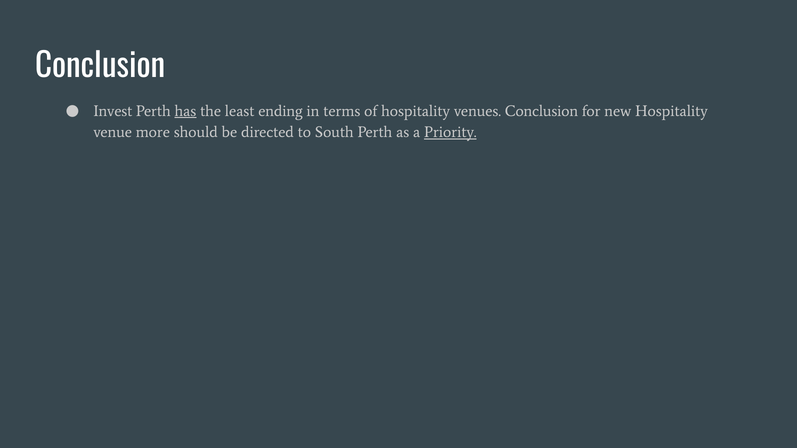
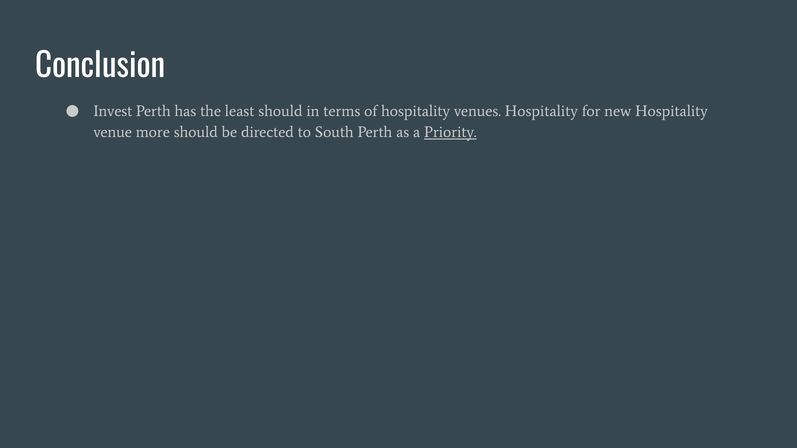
has underline: present -> none (185, 111)
least ending: ending -> should (280, 111)
venues Conclusion: Conclusion -> Hospitality (541, 111)
